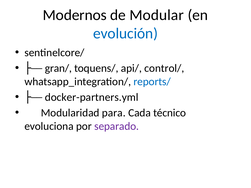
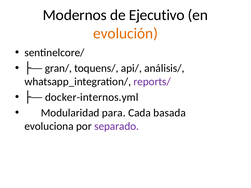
Modular: Modular -> Ejecutivo (157, 15)
evolución colour: blue -> orange (125, 33)
control/: control/ -> análisis/ (164, 68)
reports/ colour: blue -> purple (152, 82)
docker-partners.yml: docker-partners.yml -> docker-internos.yml (92, 97)
técnico: técnico -> basada (170, 113)
